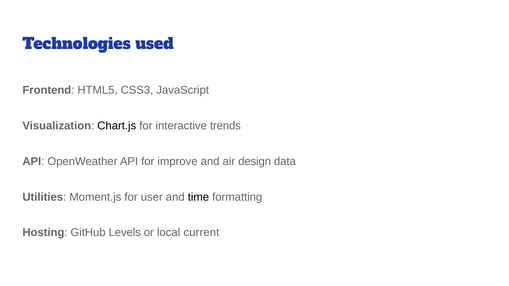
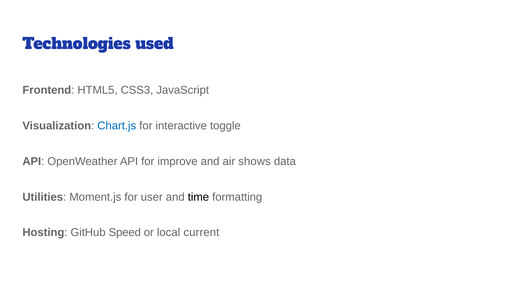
Chart.js colour: black -> blue (117, 126)
trends: trends -> toggle (225, 126)
design: design -> shows (255, 162)
Levels: Levels -> Speed (125, 233)
